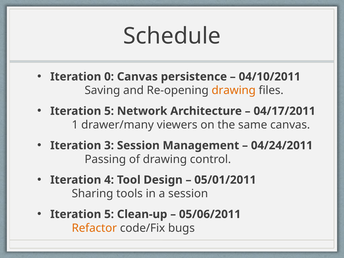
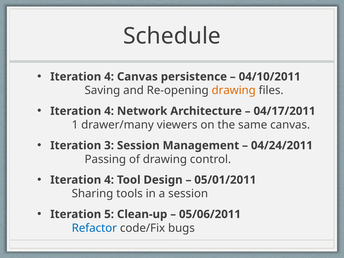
0: 0 -> 4 (109, 77)
5: 5 -> 4 (109, 111)
Refactor colour: orange -> blue (94, 228)
